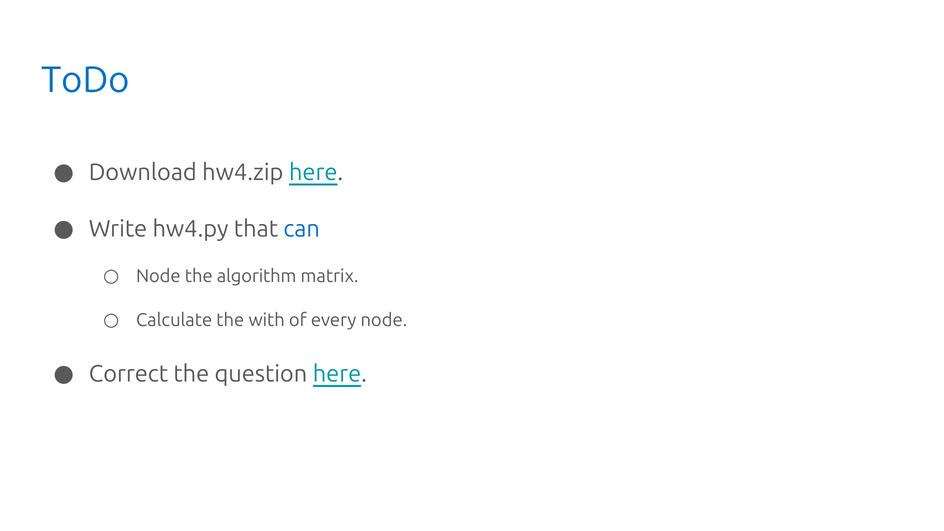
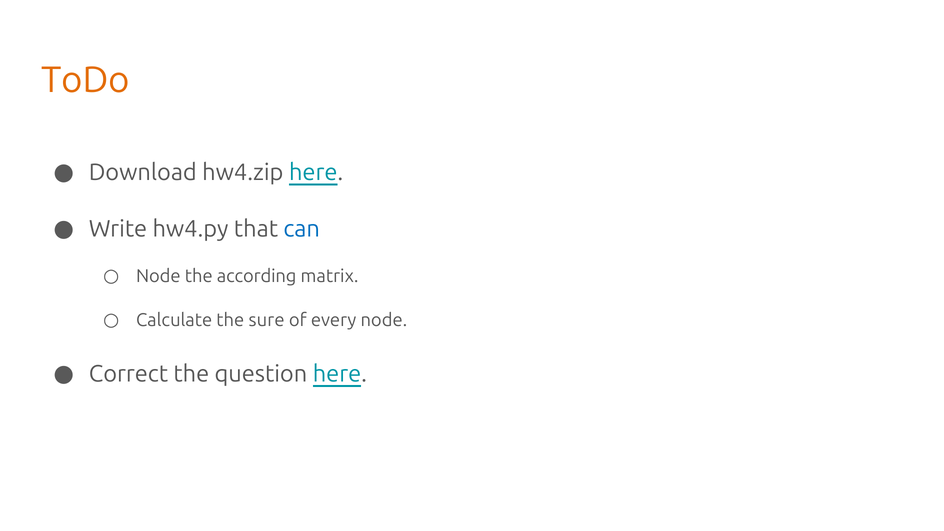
ToDo colour: blue -> orange (86, 80)
algorithm: algorithm -> according (257, 276)
with: with -> sure (267, 320)
